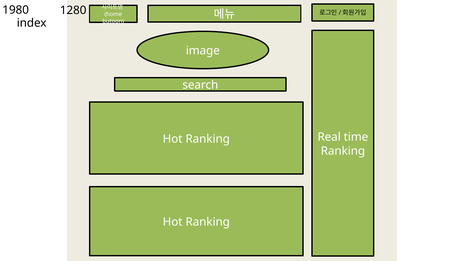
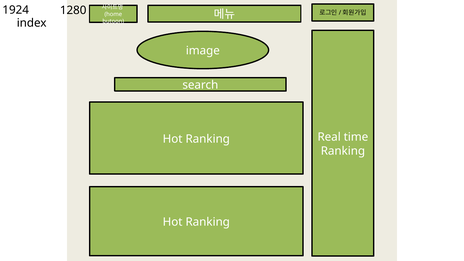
1980: 1980 -> 1924 (16, 10)
